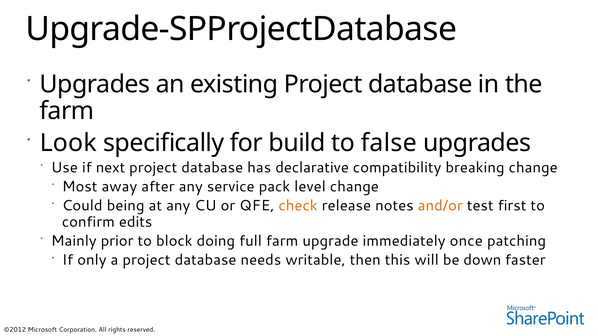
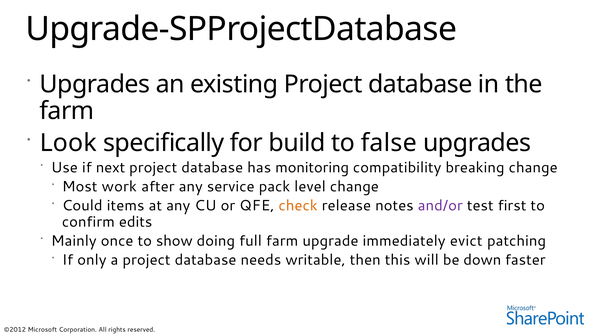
declarative: declarative -> monitoring (312, 168)
away: away -> work (119, 187)
being: being -> items (126, 206)
and/or colour: orange -> purple (440, 206)
prior: prior -> once (117, 241)
block: block -> show (174, 241)
once: once -> evict (466, 241)
